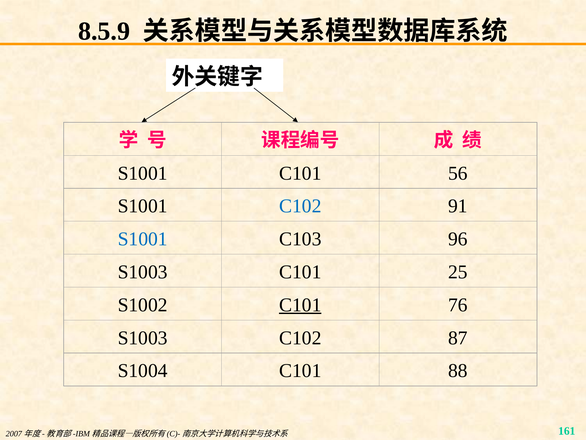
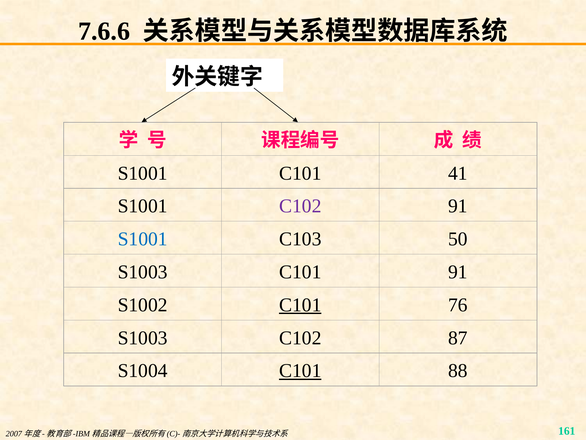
8.5.9: 8.5.9 -> 7.6.6 (104, 31)
56: 56 -> 41 (458, 173)
C102 colour: blue -> purple (300, 206)
96: 96 -> 50 (458, 239)
C101 25: 25 -> 91 (458, 272)
C101 underline: none -> present (300, 370)
